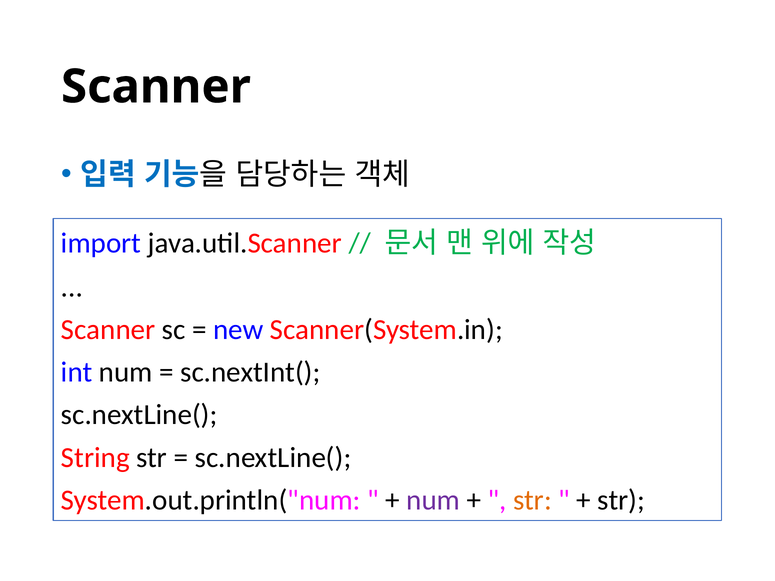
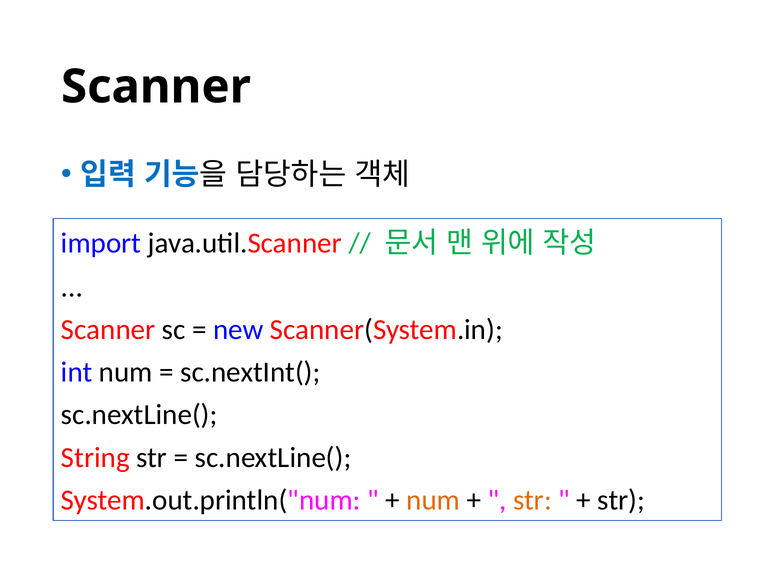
num colour: purple -> orange (433, 500)
